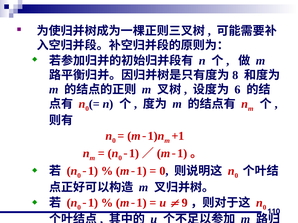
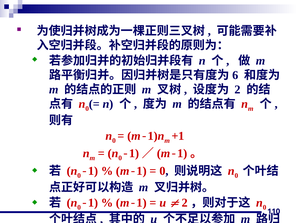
8: 8 -> 6 (235, 75)
6: 6 -> 2 (238, 90)
9: 9 -> 2 (185, 203)
